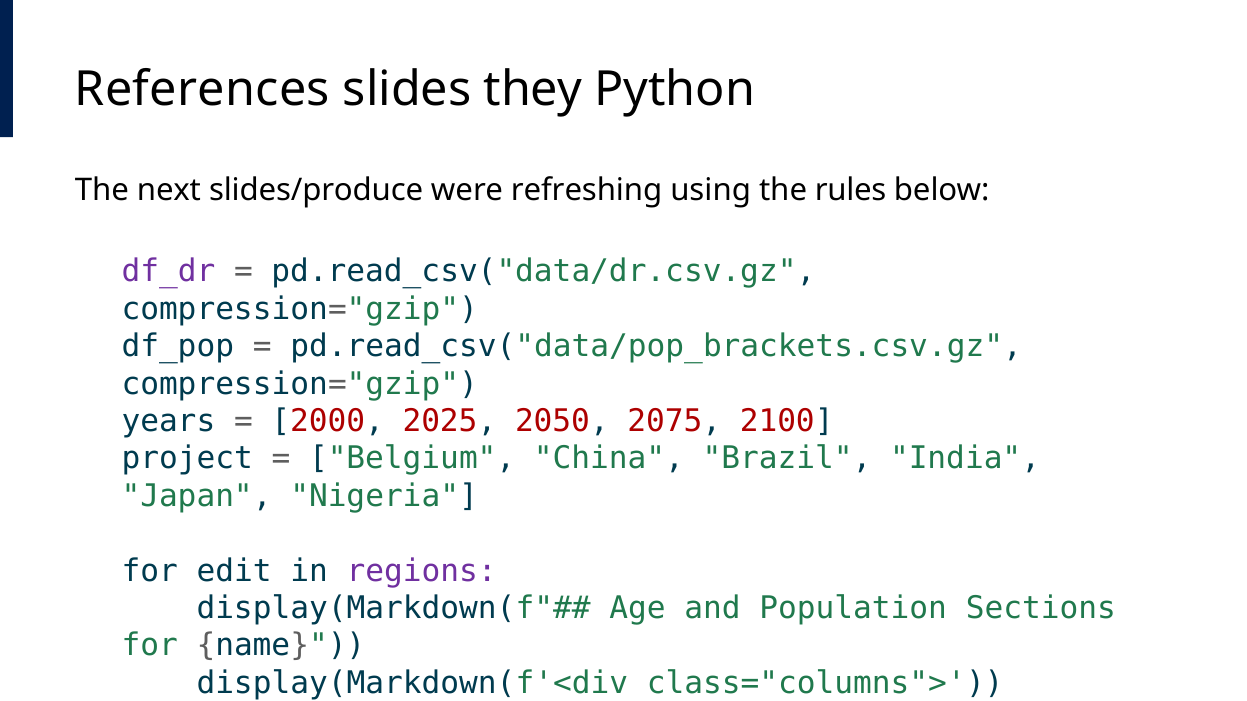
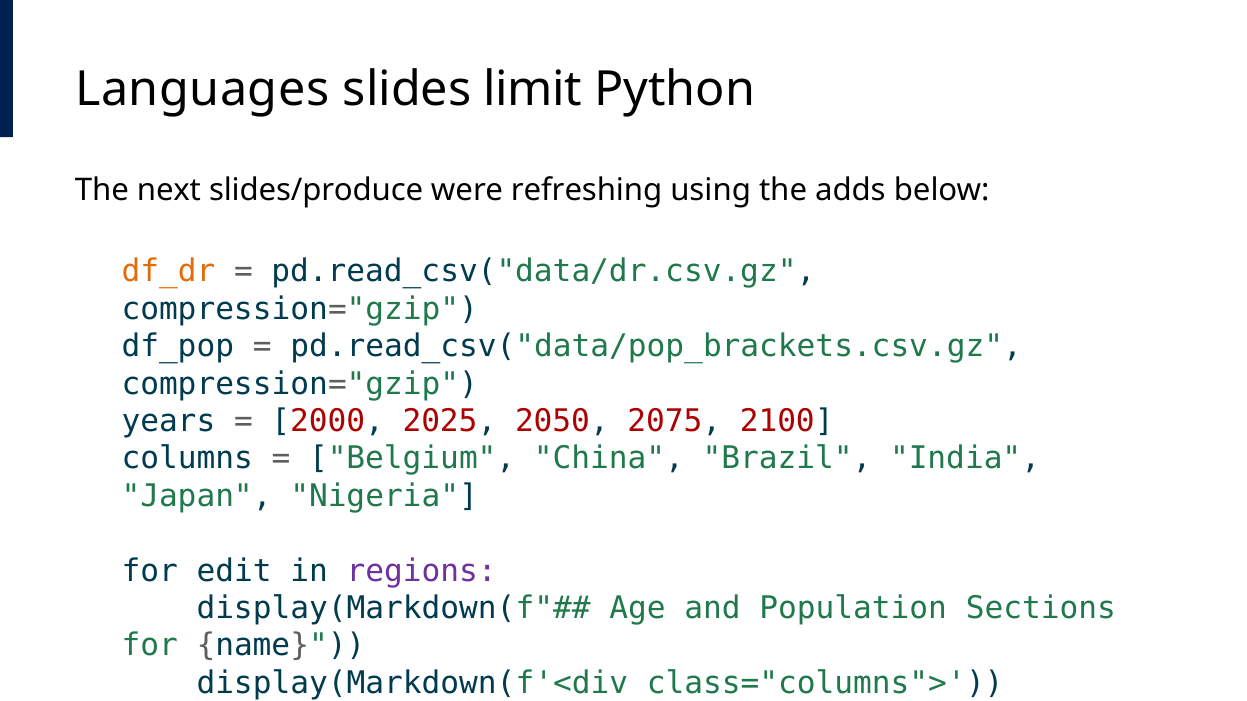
References: References -> Languages (202, 90)
they: they -> limit (533, 90)
rules: rules -> adds (850, 191)
df_dr colour: purple -> orange (168, 272)
project: project -> columns (187, 459)
